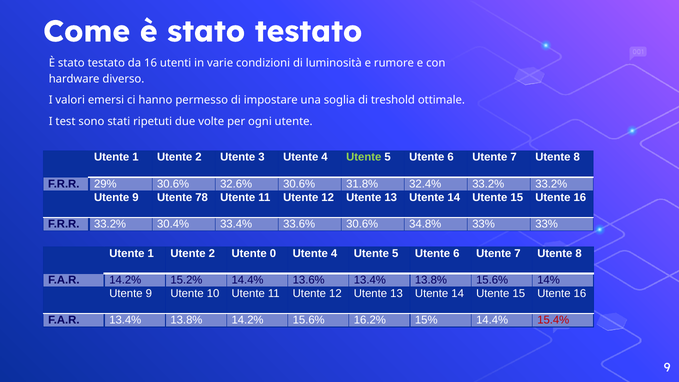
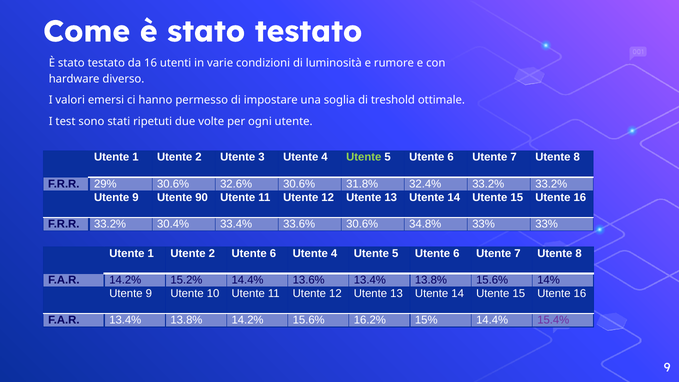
78: 78 -> 90 (202, 197)
2 Utente 0: 0 -> 6 (273, 253)
15.4% colour: red -> purple (553, 320)
